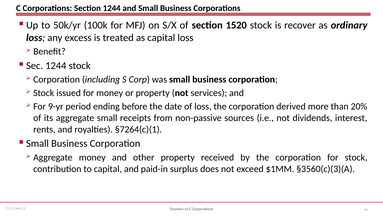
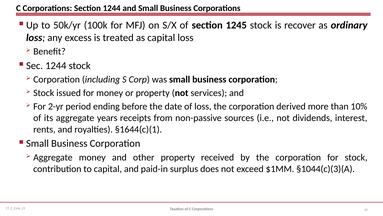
1520: 1520 -> 1245 (236, 25)
9-yr: 9-yr -> 2-yr (56, 106)
20%: 20% -> 10% (359, 106)
aggregate small: small -> years (107, 118)
§7264(c)(1: §7264(c)(1 -> §1644(c)(1 (138, 129)
§3560(c)(3)(A: §3560(c)(3)(A -> §1044(c)(3)(A (326, 168)
